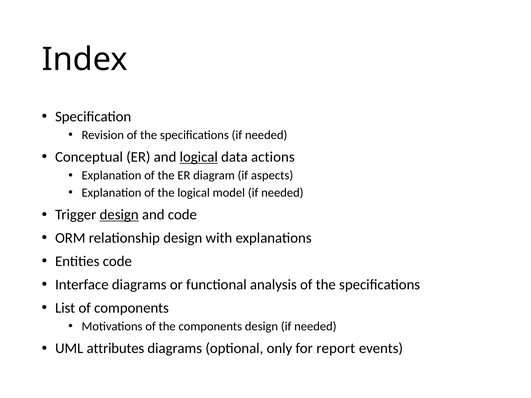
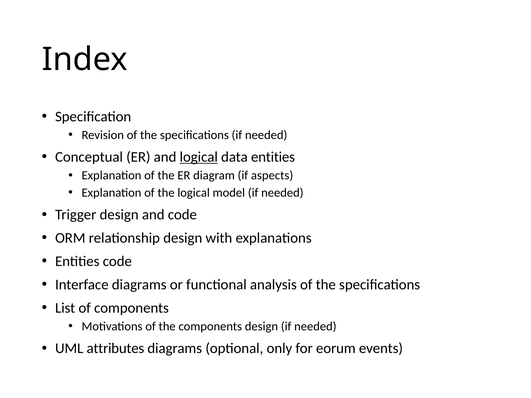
data actions: actions -> entities (273, 157)
design underline: present -> none (119, 215)
report: report -> eorum (336, 349)
